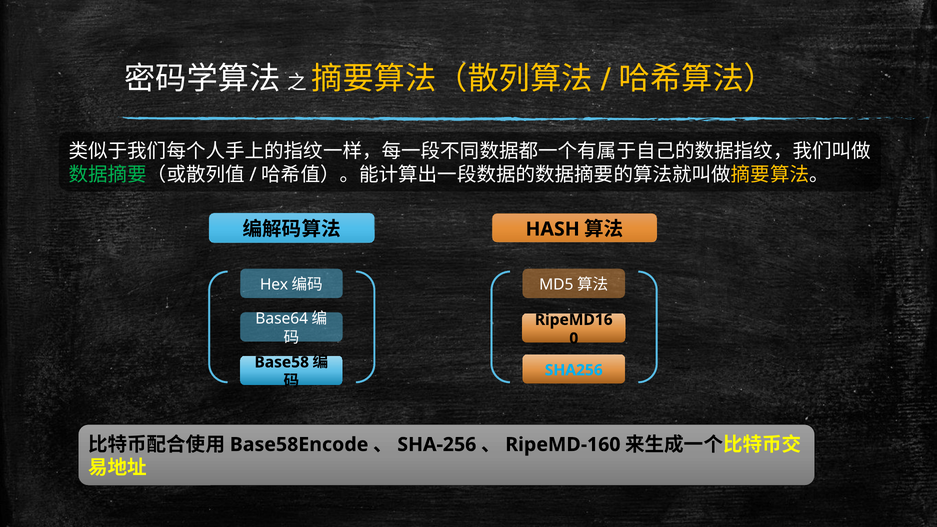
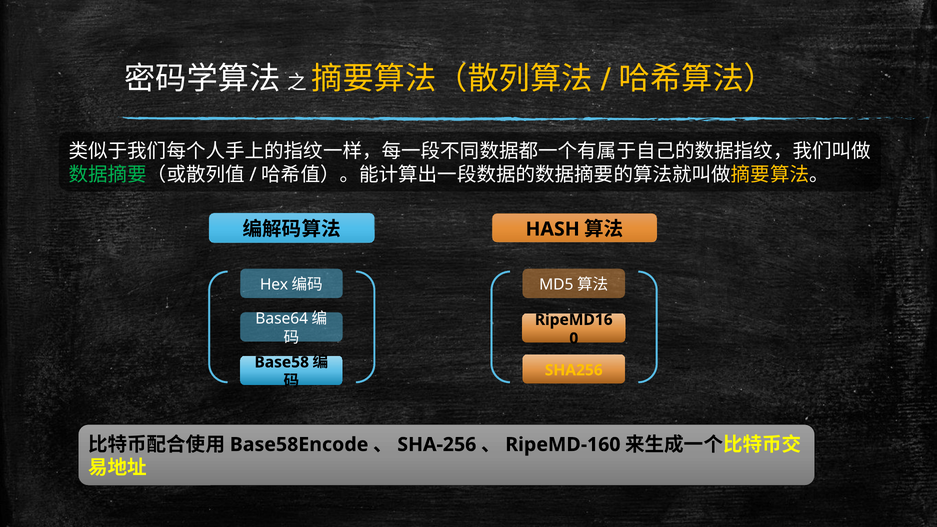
SHA256 colour: light blue -> yellow (574, 370)
